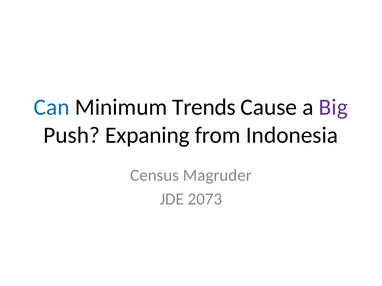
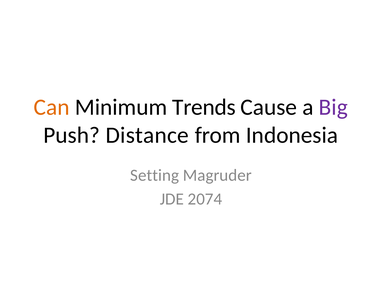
Can colour: blue -> orange (52, 107)
Expaning: Expaning -> Distance (147, 135)
Census: Census -> Setting (155, 176)
2073: 2073 -> 2074 (205, 199)
